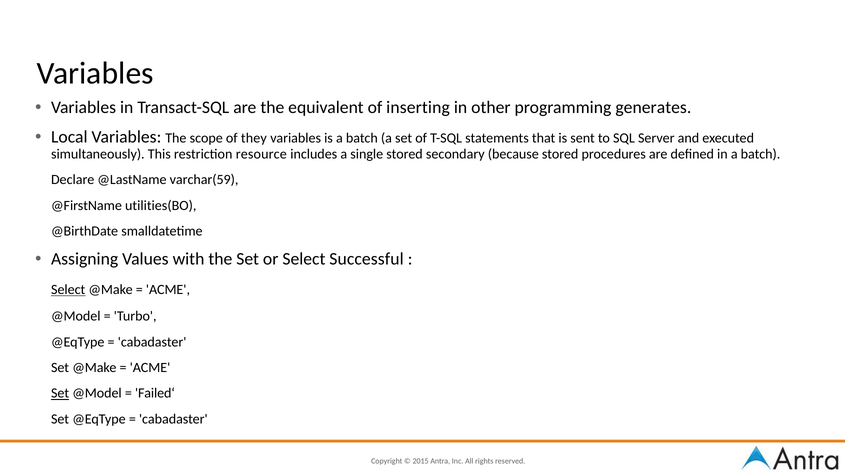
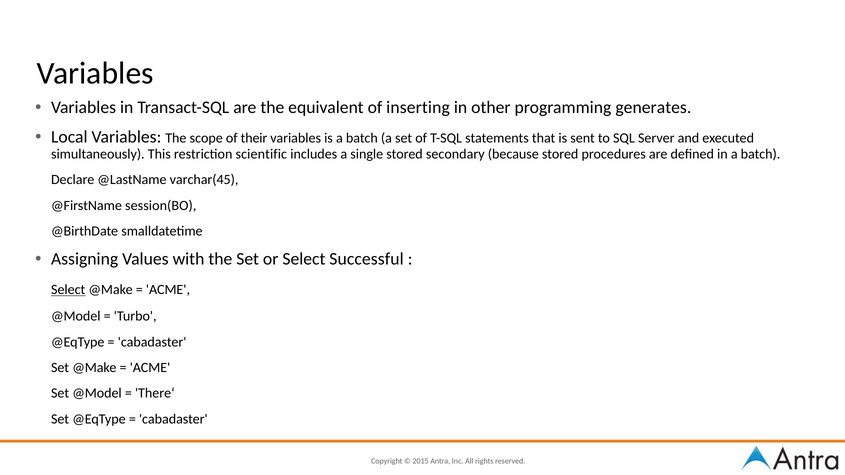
they: they -> their (254, 138)
resource: resource -> scientific (261, 154)
varchar(59: varchar(59 -> varchar(45 (204, 180)
utilities(BO: utilities(BO -> session(BO (161, 206)
Set underline: present -> none (60, 394)
Failed‘: Failed‘ -> There‘ (155, 394)
